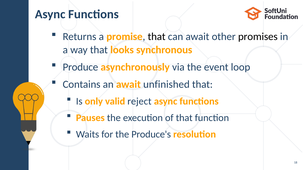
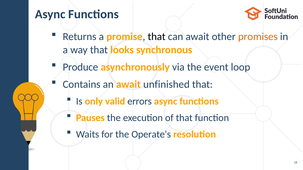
promises colour: black -> orange (258, 37)
reject: reject -> errors (140, 102)
Produce's: Produce's -> Operate's (151, 135)
